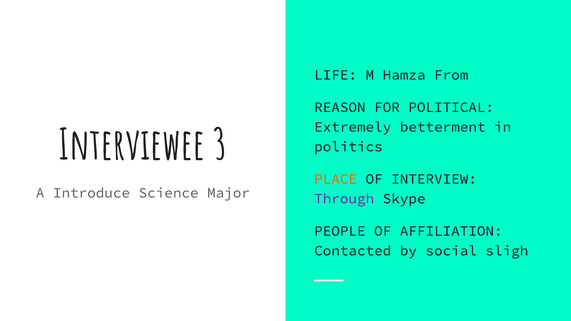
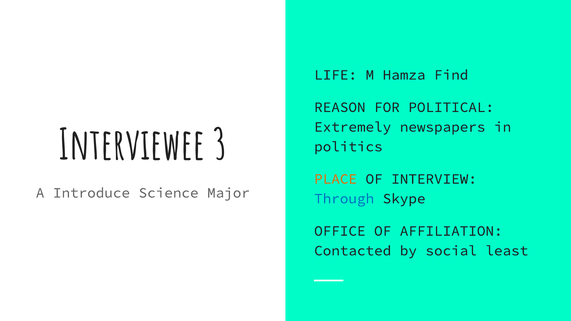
From: From -> Find (451, 75)
betterment: betterment -> newspapers (443, 127)
Through colour: purple -> blue (344, 199)
PEOPLE: PEOPLE -> OFFICE (340, 231)
sligh: sligh -> least (507, 251)
